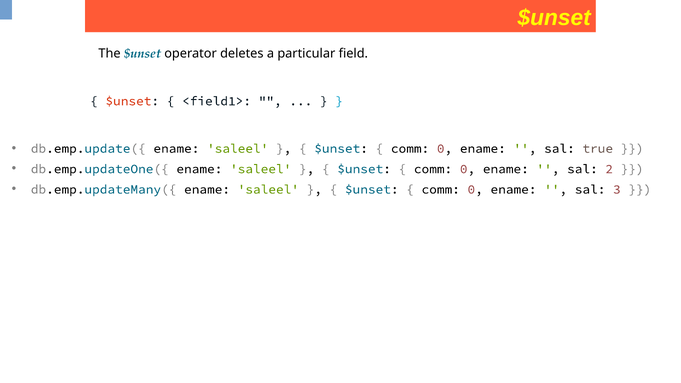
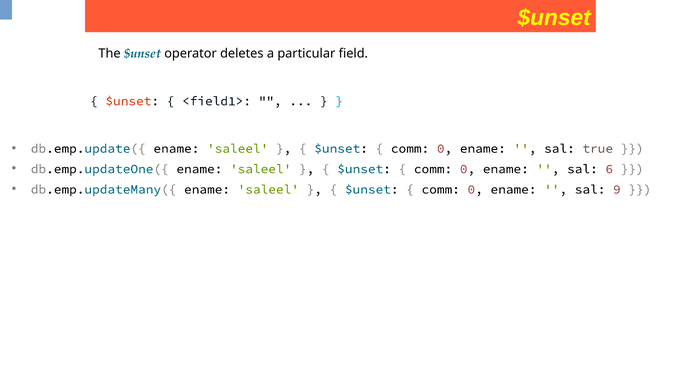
2: 2 -> 6 (609, 169)
3: 3 -> 9 (617, 189)
